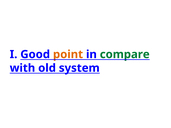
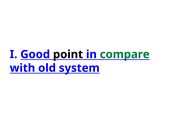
point colour: orange -> black (68, 54)
